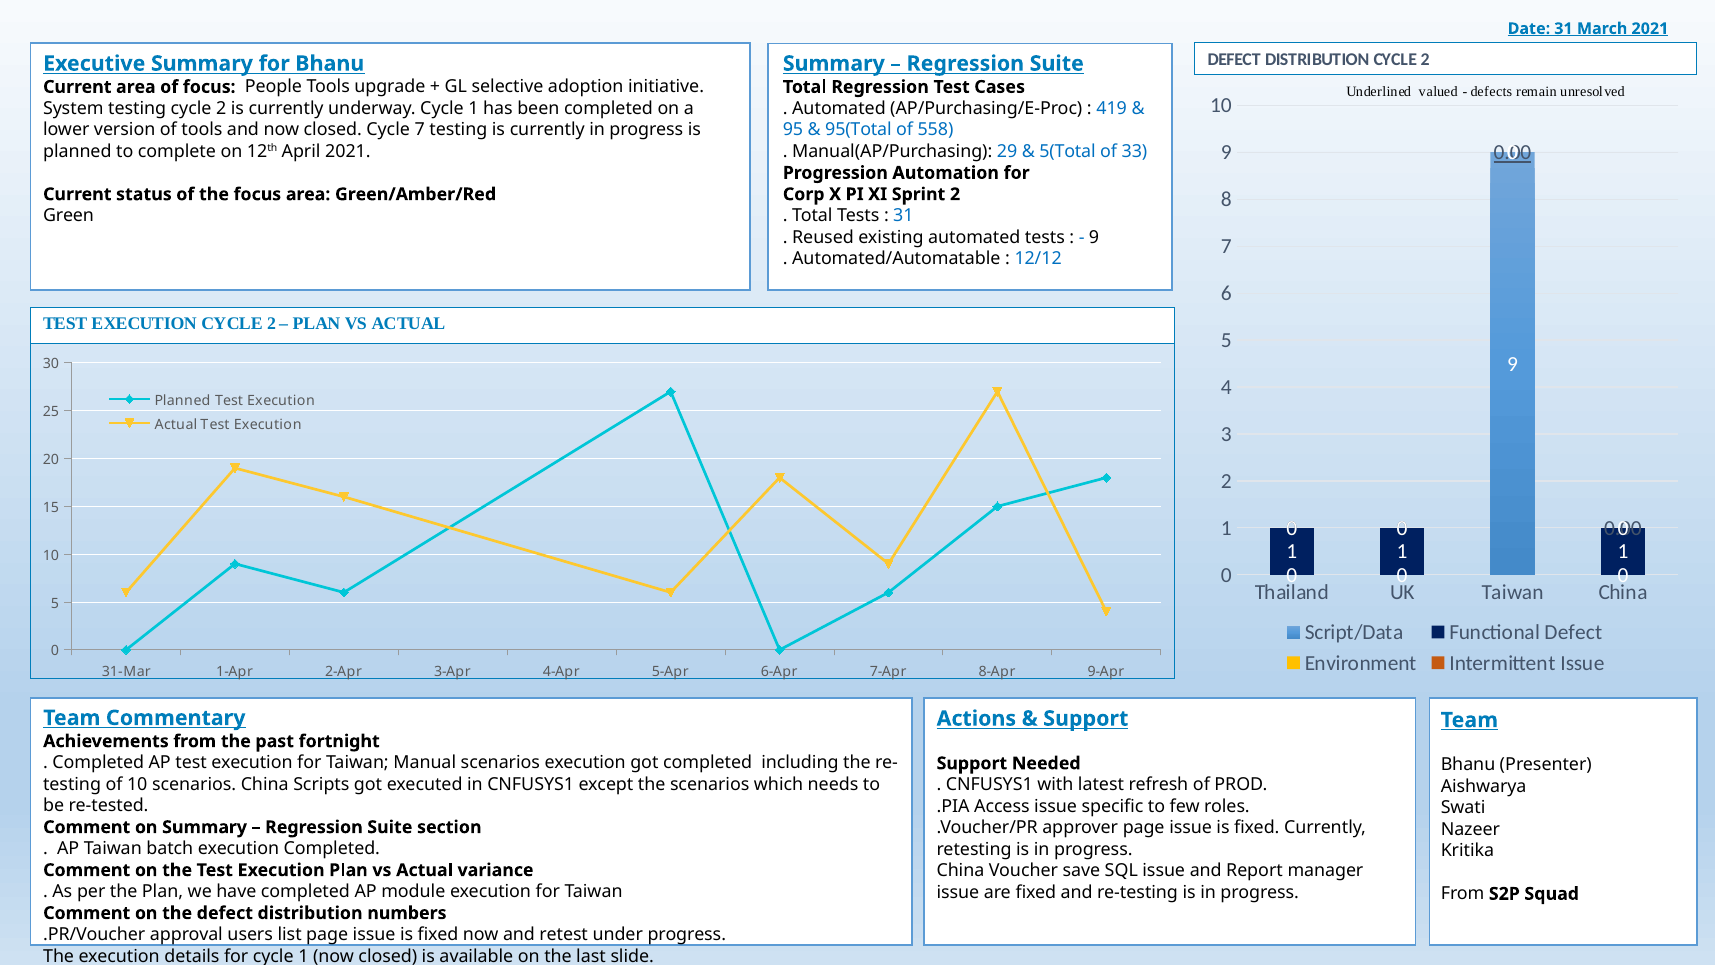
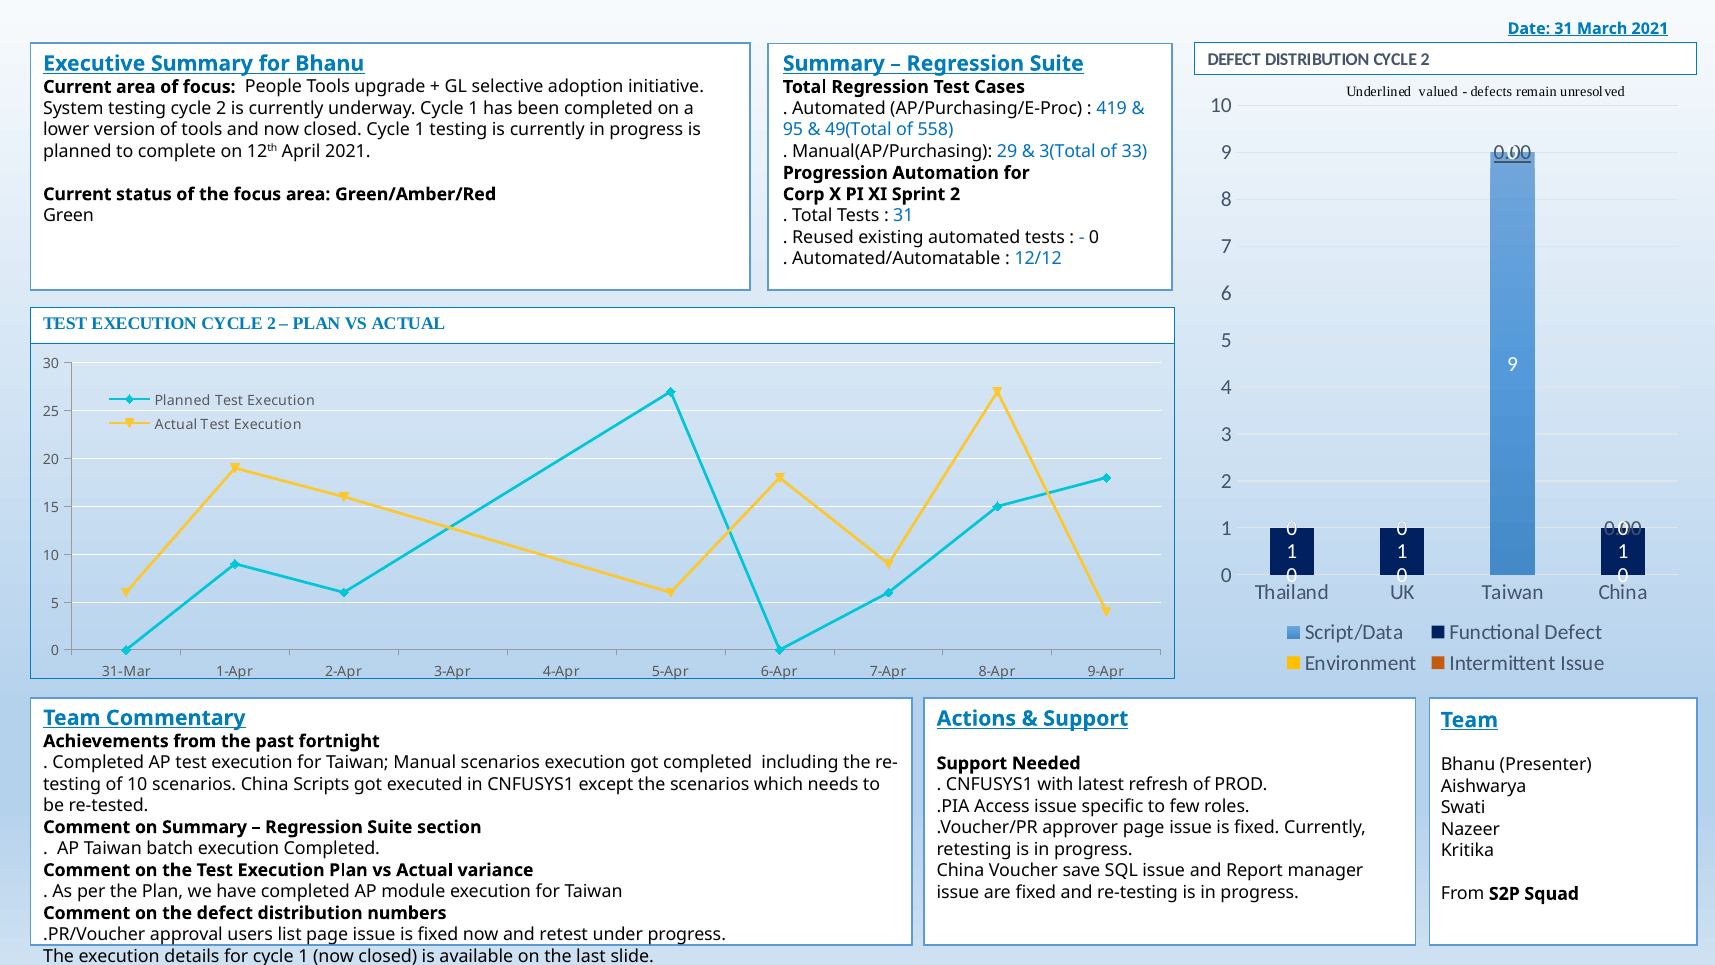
closed Cycle 7: 7 -> 1 (420, 130)
95(Total: 95(Total -> 49(Total (858, 130)
5(Total: 5(Total -> 3(Total (1068, 151)
9: 9 -> 0 (1094, 237)
